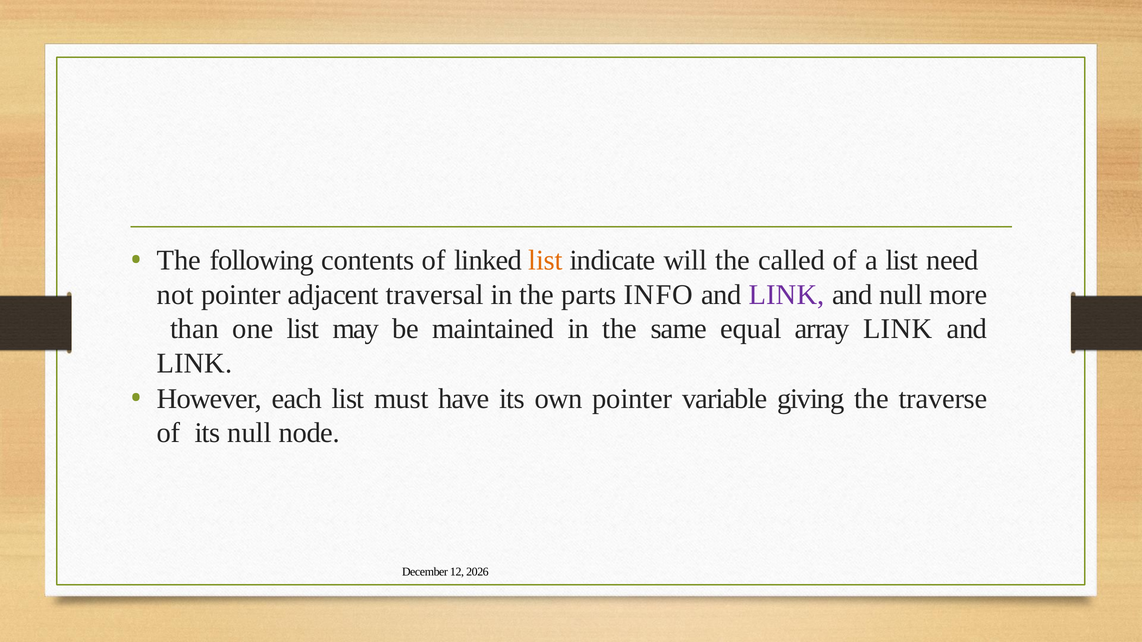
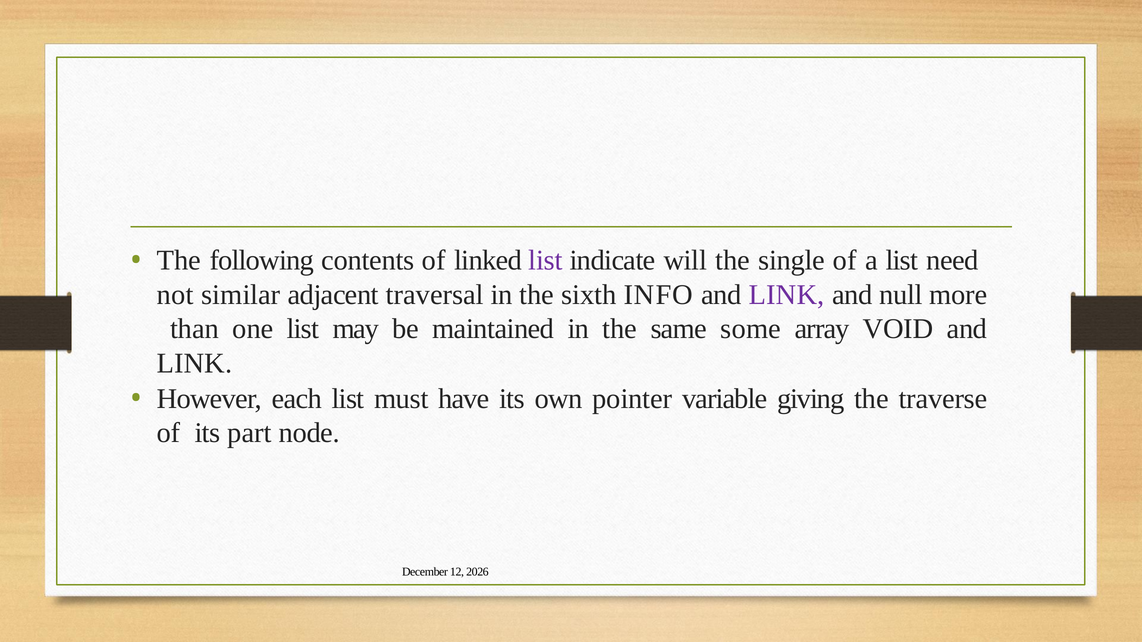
list colour: orange -> purple (545, 261)
called: called -> single (792, 261)
not pointer: pointer -> similar (241, 295)
parts: parts -> sixth (589, 295)
equal: equal -> some (751, 329)
array LINK: LINK -> VOID (898, 329)
its null: null -> part (249, 433)
